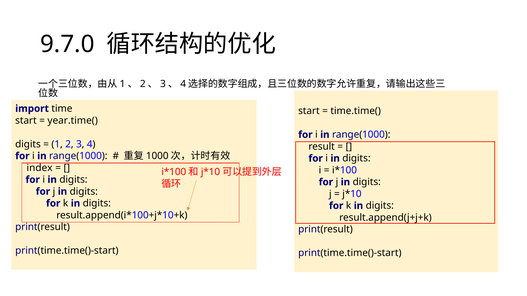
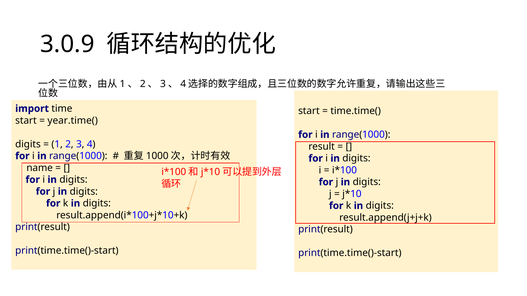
9.7.0: 9.7.0 -> 3.0.9 (67, 44)
index: index -> name (40, 168)
